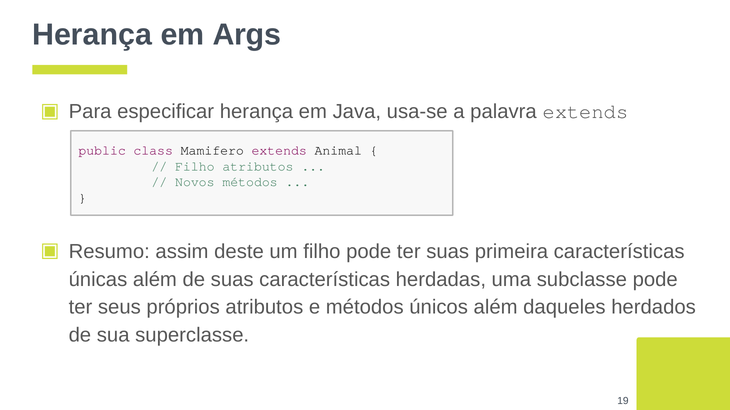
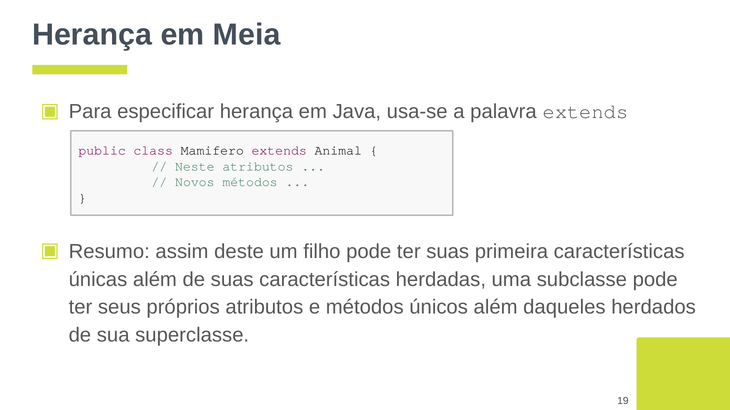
Args: Args -> Meia (247, 35)
Filho: Filho -> Neste (195, 166)
